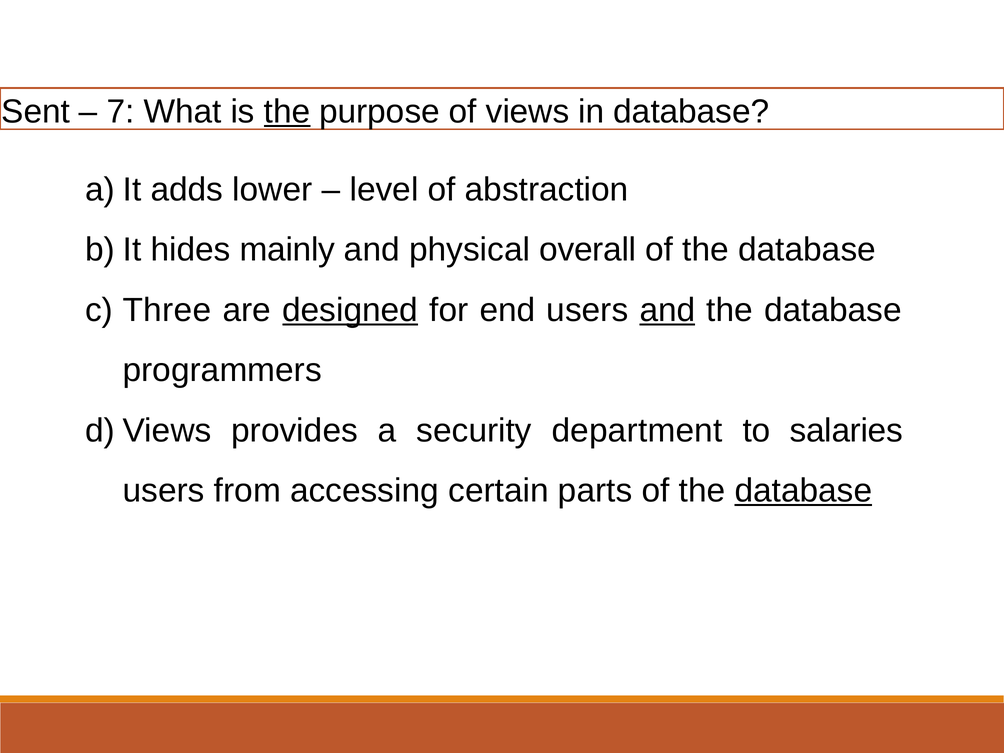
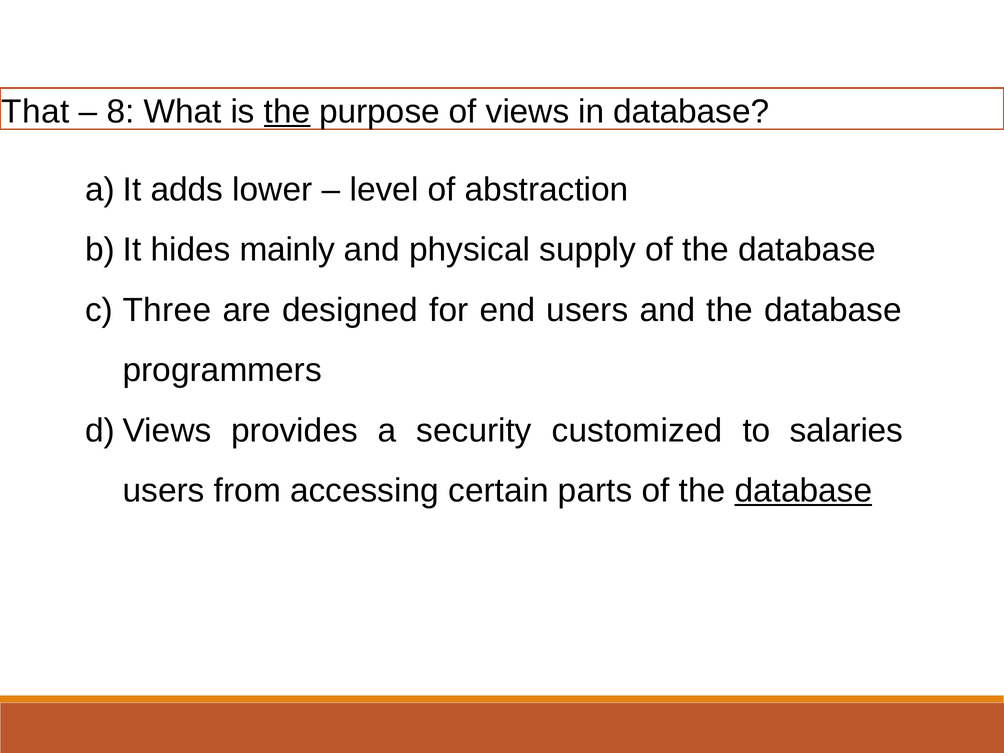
Sent: Sent -> That (35, 112)
7: 7 -> 8 (121, 112)
overall: overall -> supply (588, 250)
designed underline: present -> none (350, 310)
and underline: present -> none (667, 310)
department: department -> customized (637, 431)
